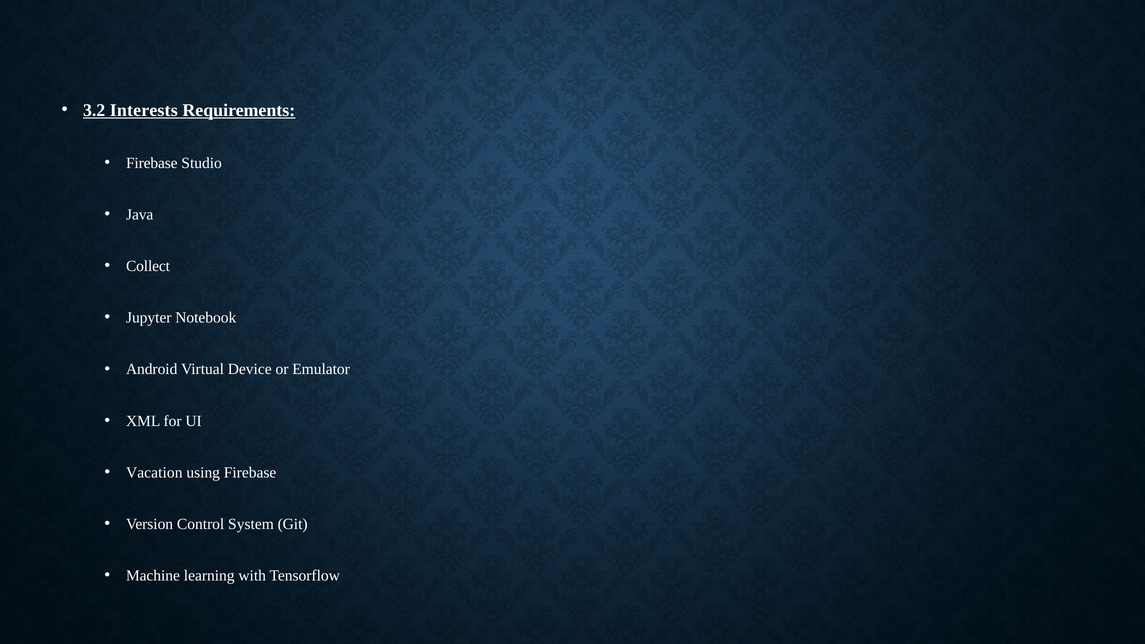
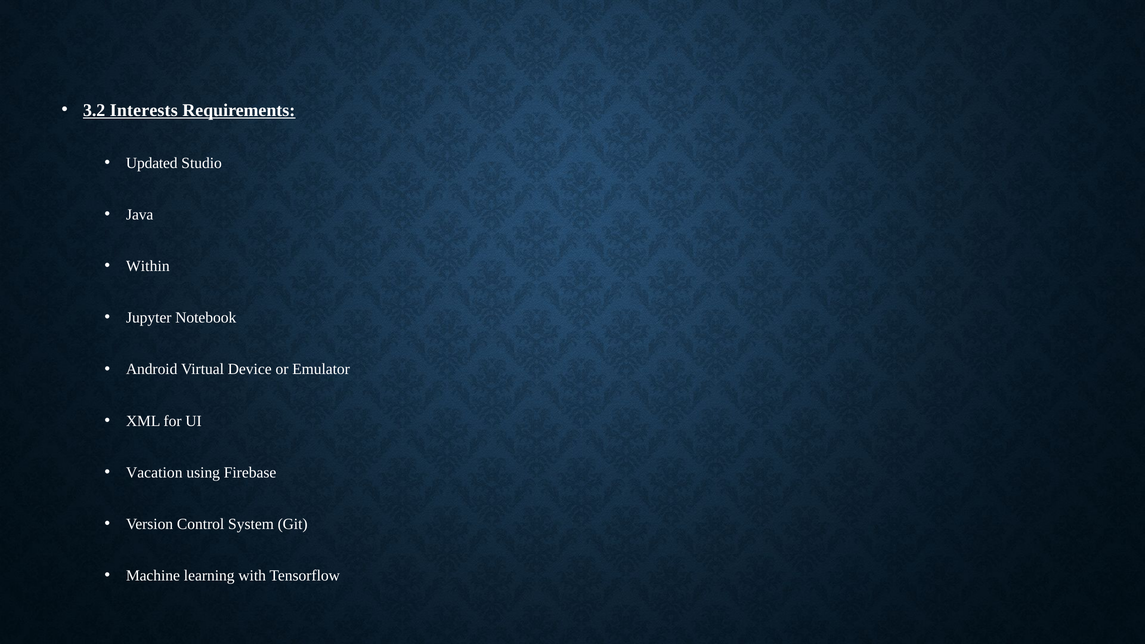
Firebase: Firebase -> Updated (152, 163)
Collect: Collect -> Within (148, 266)
